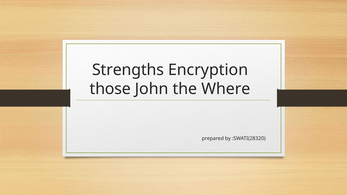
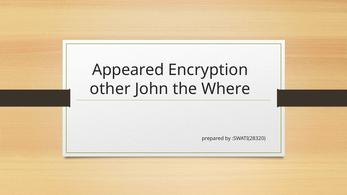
Strengths: Strengths -> Appeared (128, 70)
those: those -> other (110, 89)
